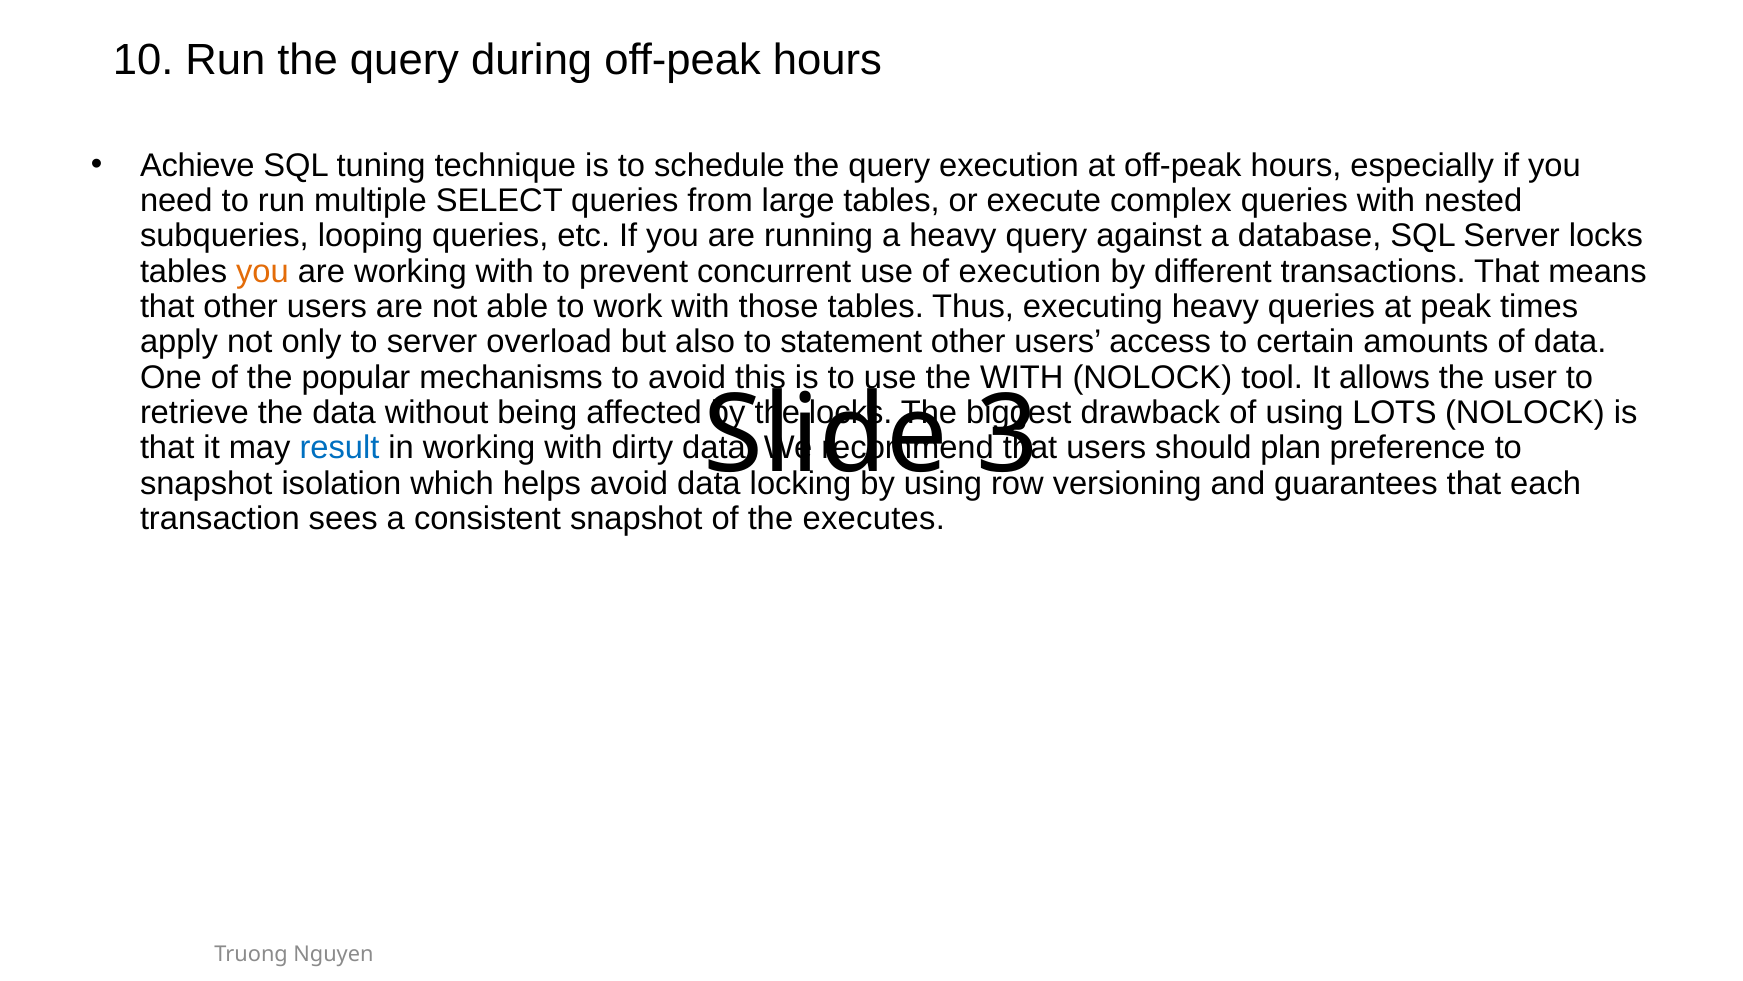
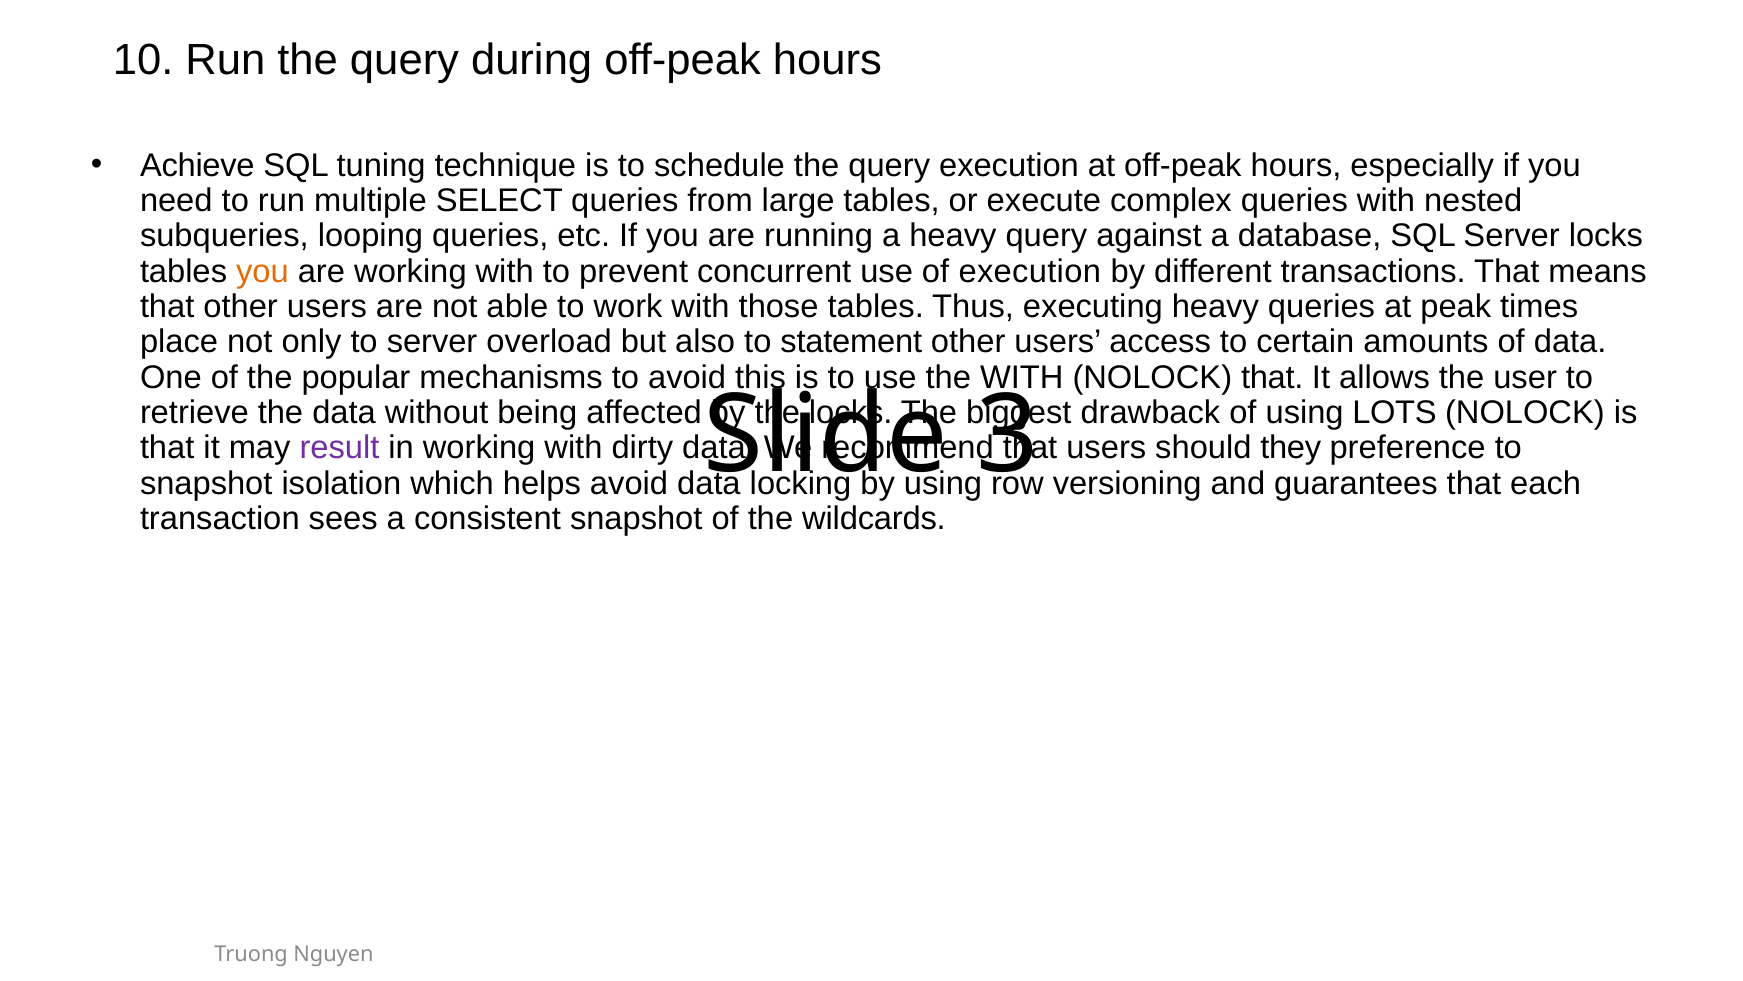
apply: apply -> place (179, 342)
NOLOCK tool: tool -> that (1272, 377)
result colour: blue -> purple (339, 448)
plan: plan -> they (1291, 448)
executes: executes -> wildcards (874, 518)
